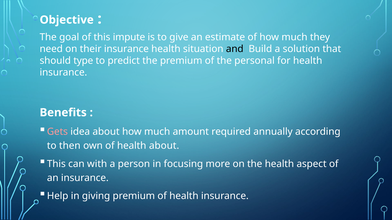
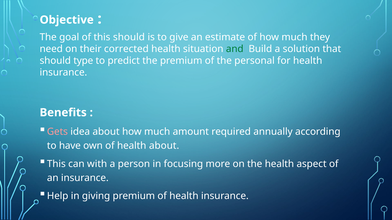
this impute: impute -> should (129, 37)
their insurance: insurance -> corrected (126, 49)
and colour: black -> green (235, 49)
then: then -> have (70, 146)
